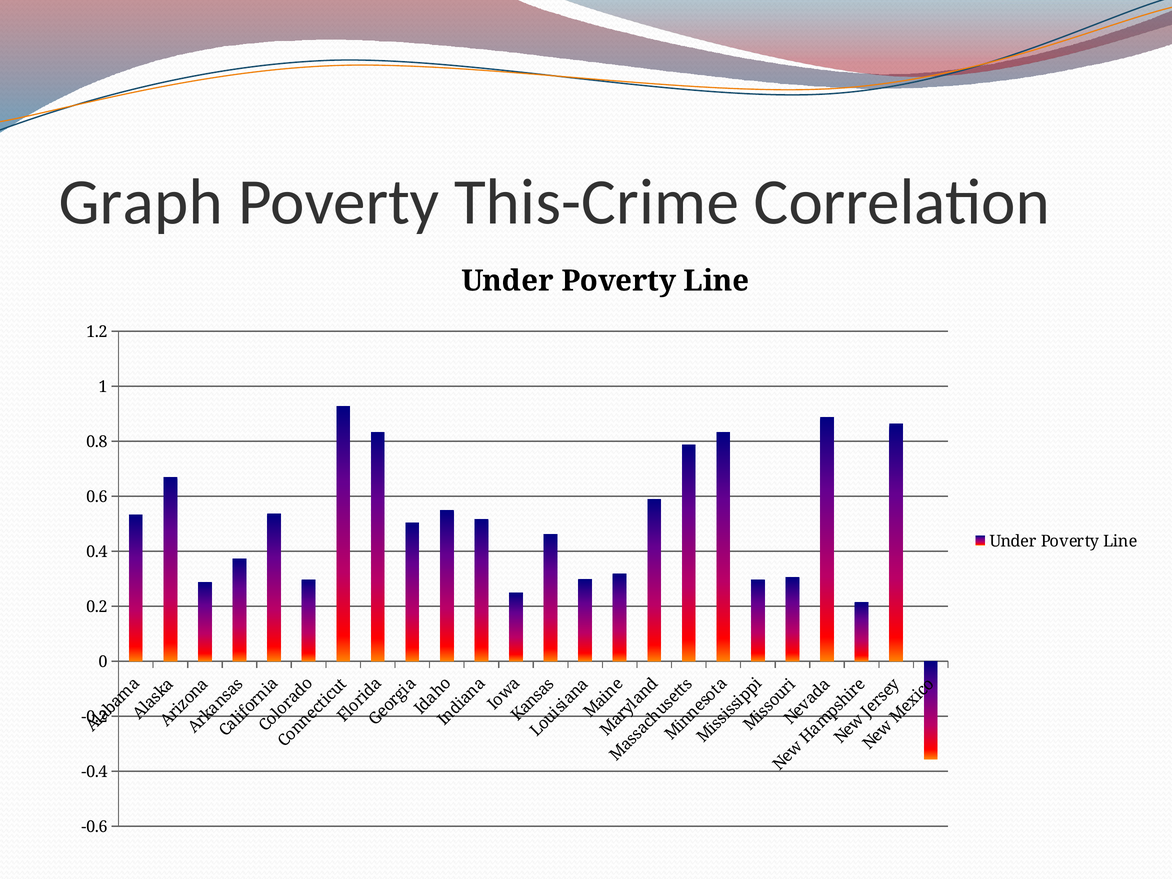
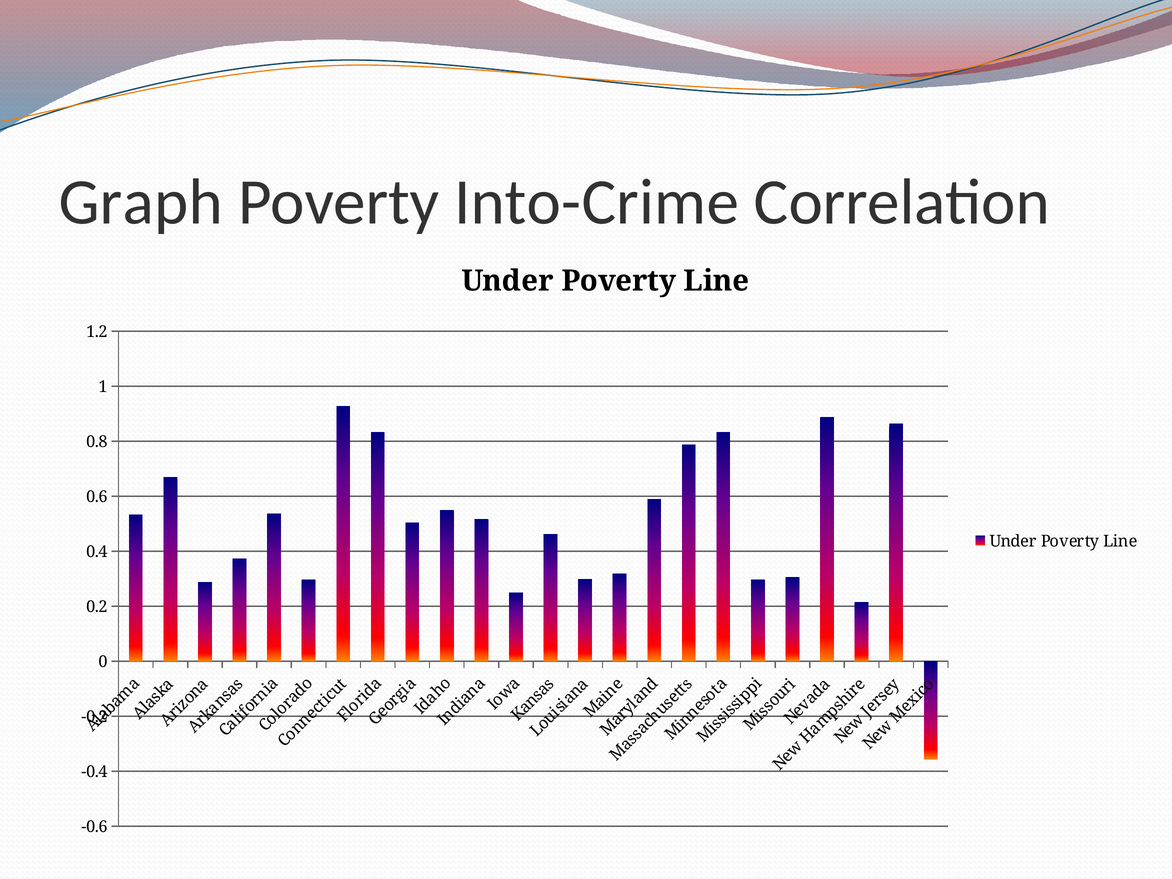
This-Crime: This-Crime -> Into-Crime (597, 202)
